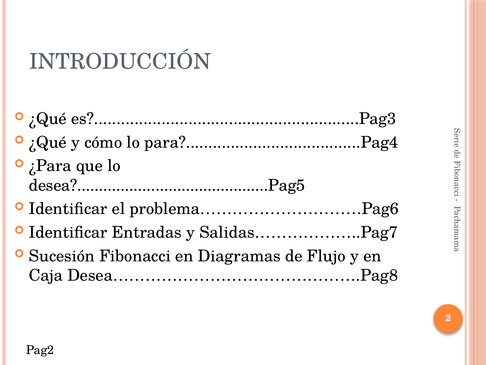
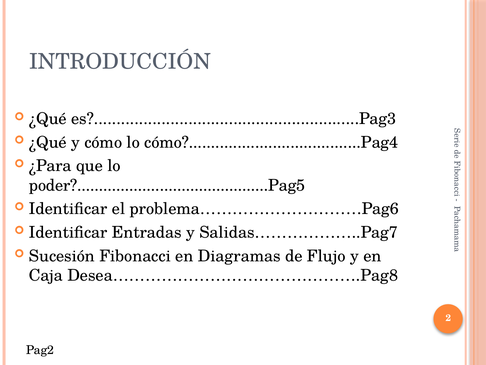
para?.......................................Pag4: para?.......................................Pag4 -> cómo?.......................................Pag4 (271, 142)
desea?............................................Pag5: desea?............................................Pag5 -> poder?............................................Pag5 (167, 185)
